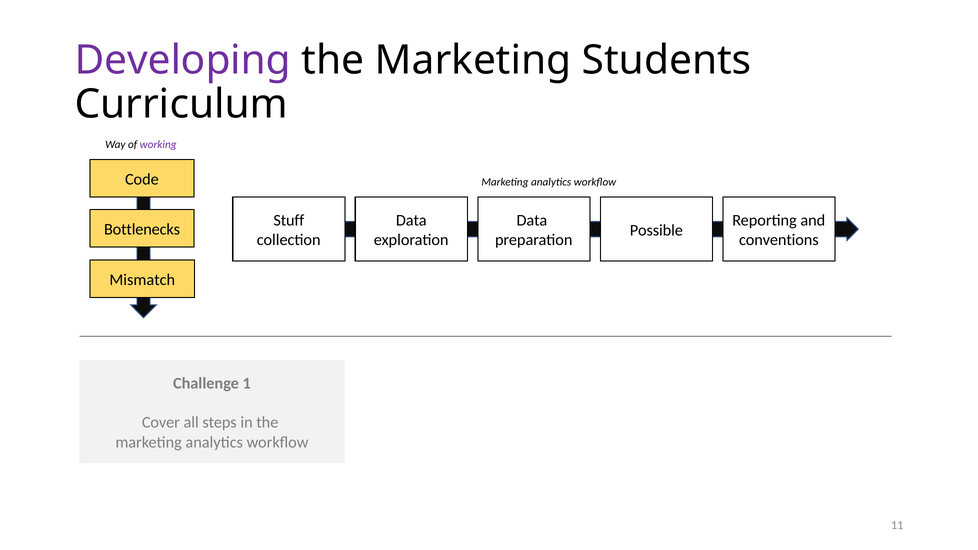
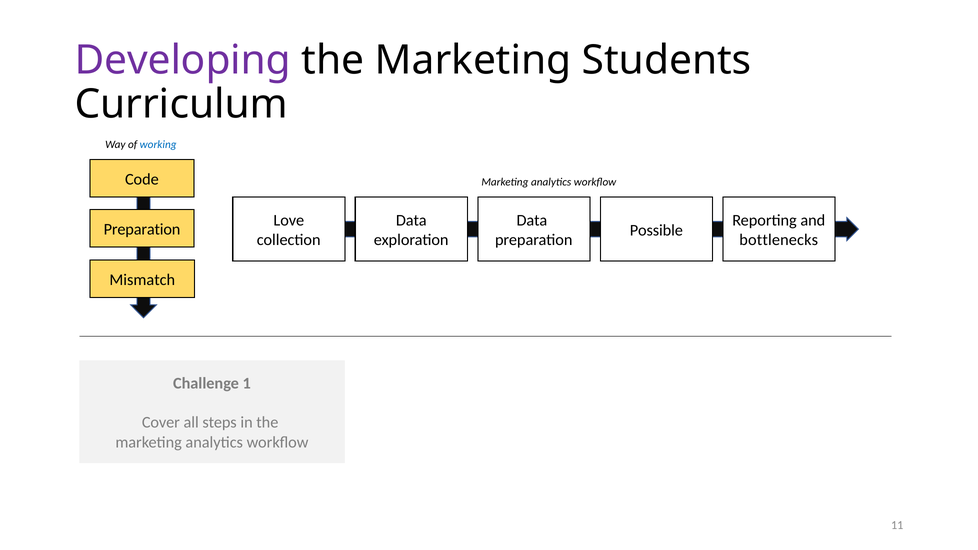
working colour: purple -> blue (158, 145)
Stuff: Stuff -> Love (289, 220)
Bottlenecks: Bottlenecks -> Preparation (142, 230)
conventions: conventions -> bottlenecks (779, 240)
